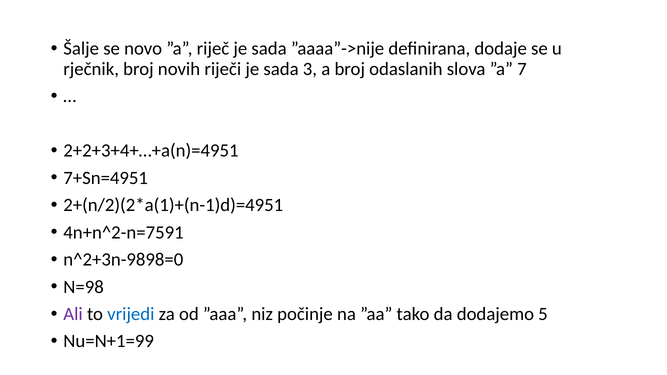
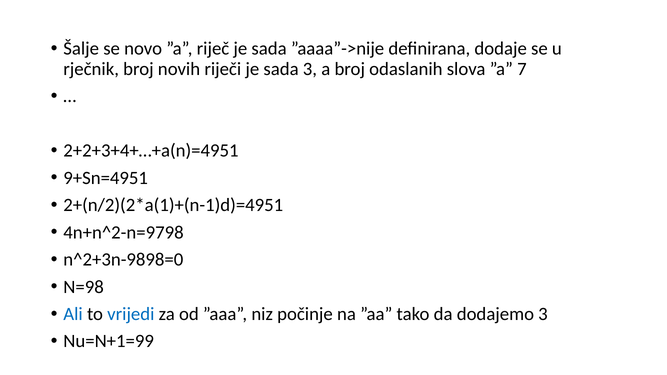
7+Sn=4951: 7+Sn=4951 -> 9+Sn=4951 (106, 178)
4n+n^2-n=7591: 4n+n^2-n=7591 -> 4n+n^2-n=9798 (124, 232)
Ali colour: purple -> blue (73, 314)
dodajemo 5: 5 -> 3 (543, 314)
